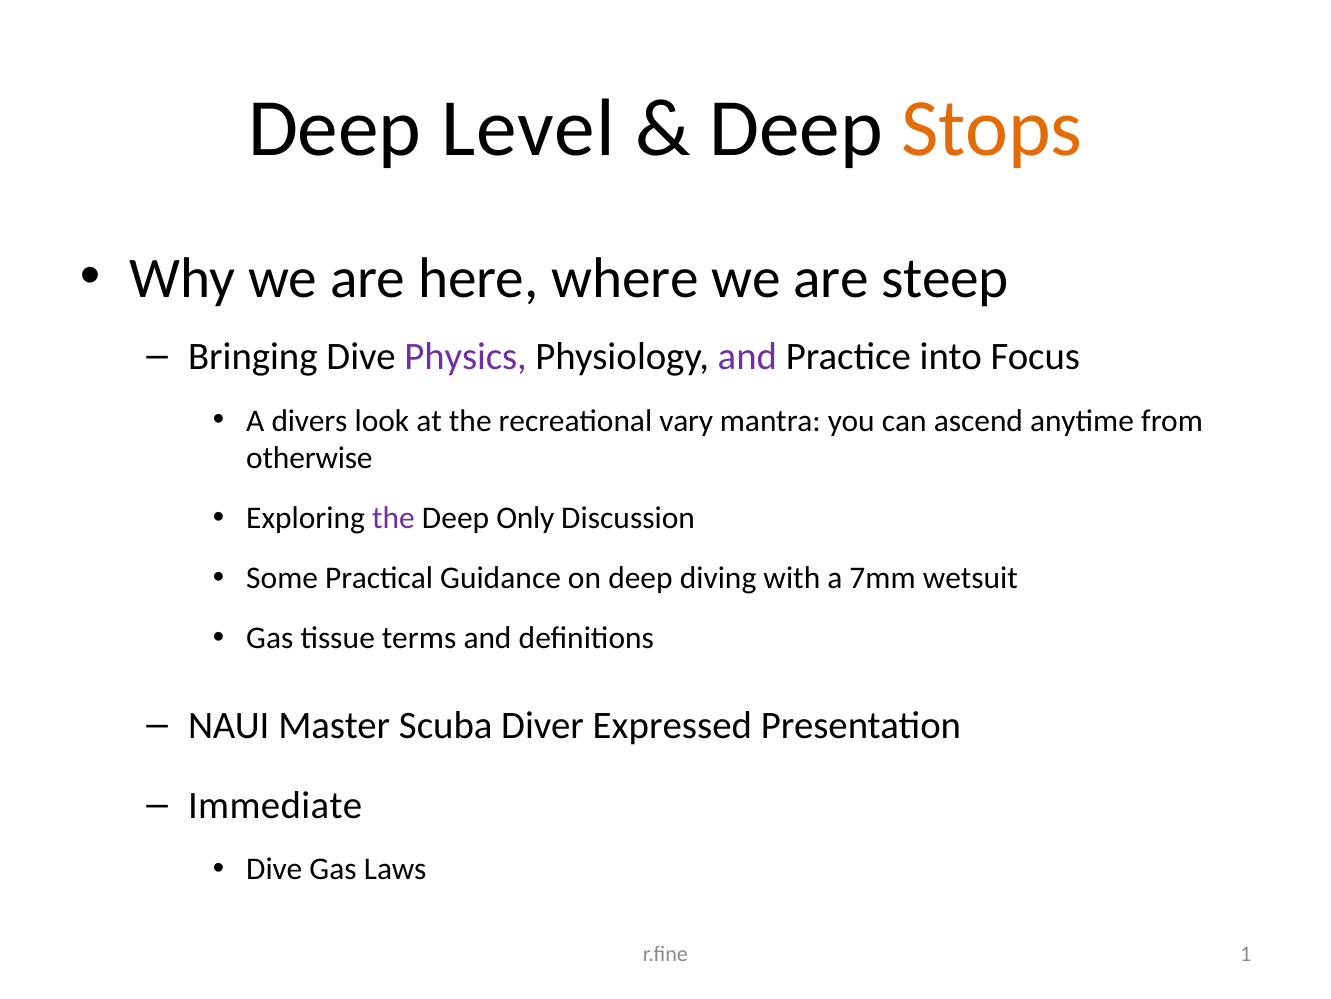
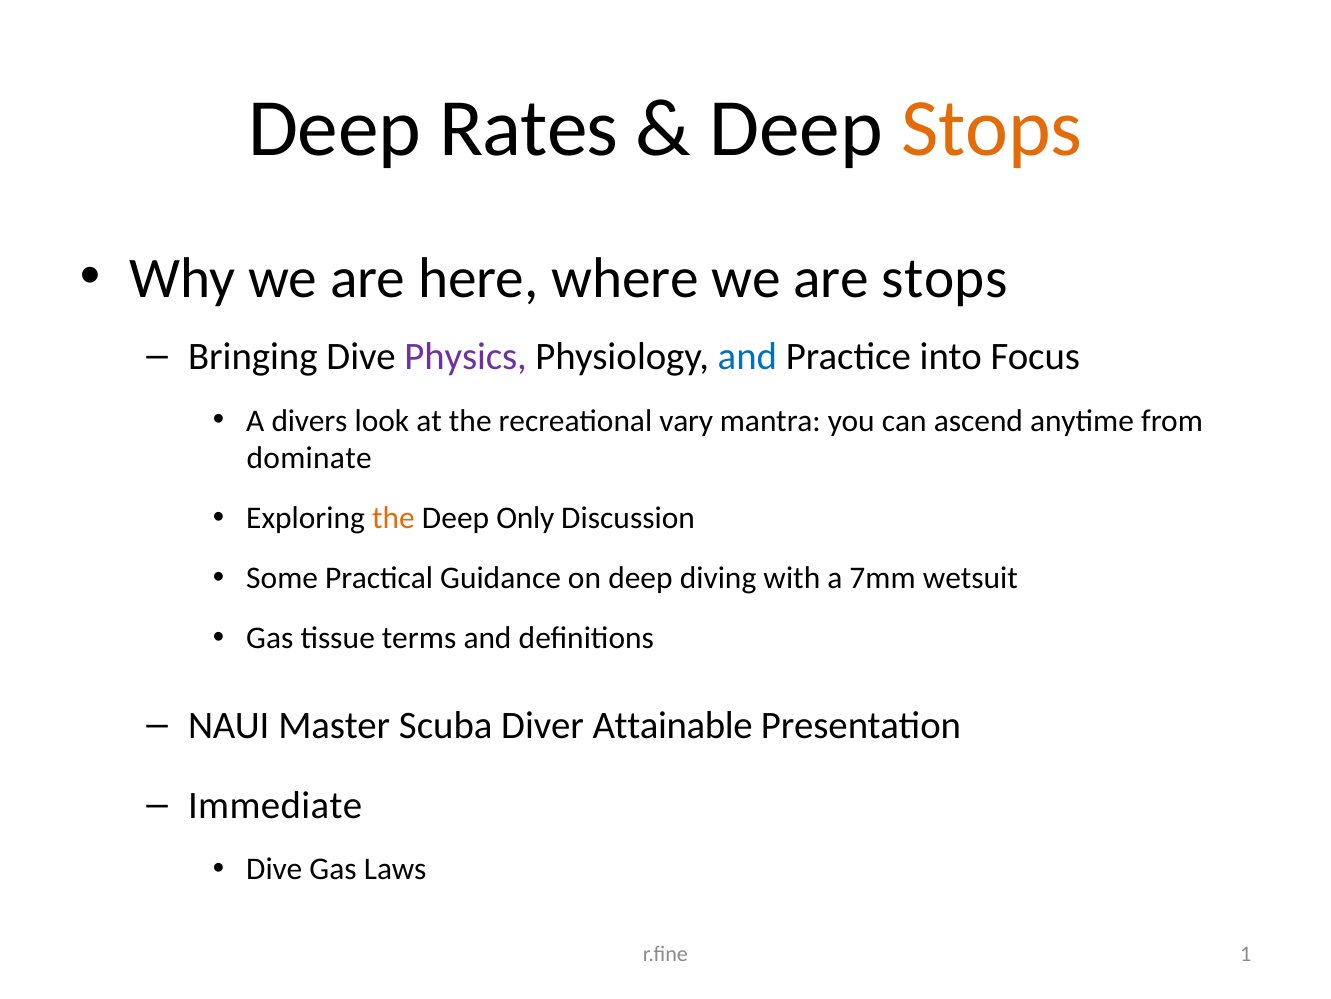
Level: Level -> Rates (529, 129)
are steep: steep -> stops (945, 278)
and colour: purple -> blue (747, 357)
otherwise: otherwise -> dominate (309, 458)
the colour: purple -> orange (393, 518)
Expressed: Expressed -> Attainable (673, 725)
